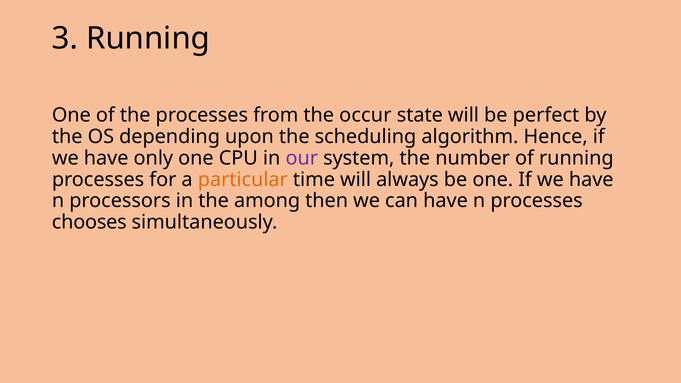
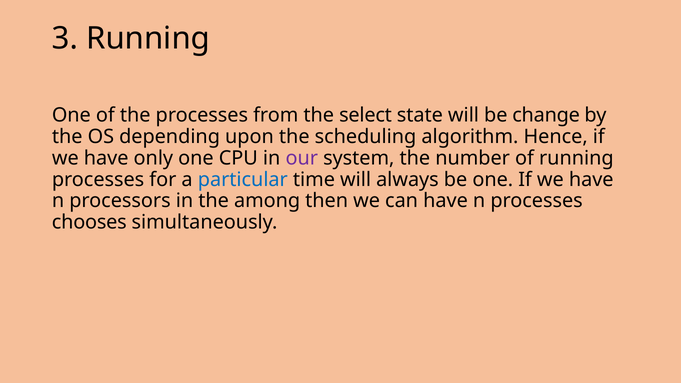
occur: occur -> select (366, 115)
perfect: perfect -> change (546, 115)
particular colour: orange -> blue (243, 180)
